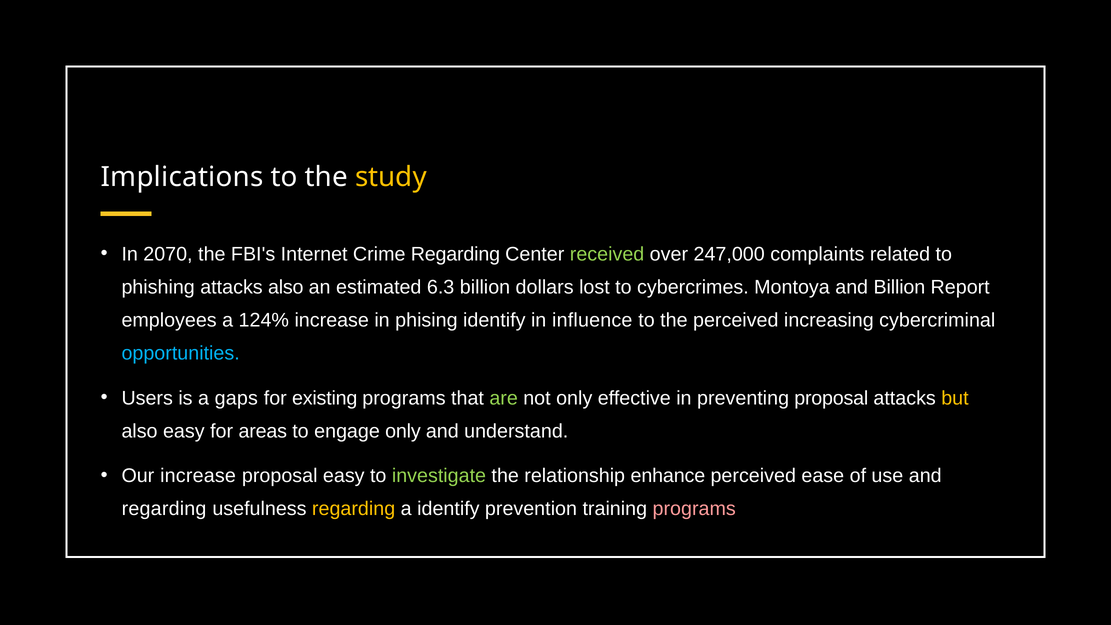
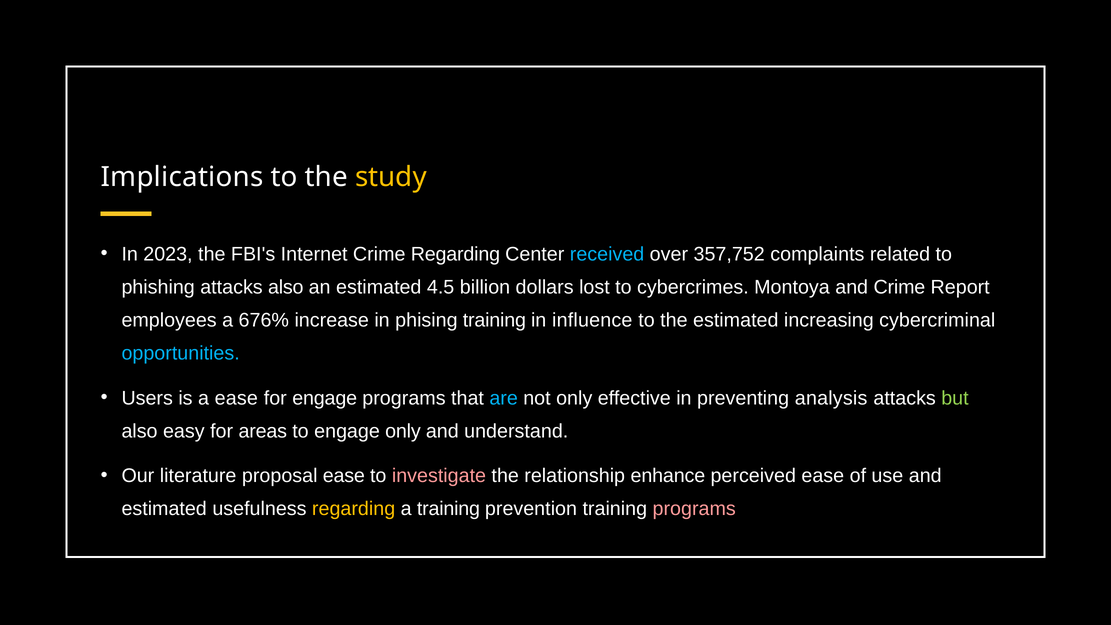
2070: 2070 -> 2023 (168, 254)
received colour: light green -> light blue (607, 254)
247,000: 247,000 -> 357,752 (729, 254)
6.3: 6.3 -> 4.5 (441, 287)
and Billion: Billion -> Crime (899, 287)
124%: 124% -> 676% (264, 320)
phising identify: identify -> training (494, 320)
the perceived: perceived -> estimated (736, 320)
a gaps: gaps -> ease (236, 398)
for existing: existing -> engage (325, 398)
are colour: light green -> light blue (504, 398)
preventing proposal: proposal -> analysis (831, 398)
but colour: yellow -> light green (955, 398)
Our increase: increase -> literature (198, 476)
proposal easy: easy -> ease (344, 476)
investigate colour: light green -> pink (439, 476)
regarding: regarding -> estimated (164, 509)
a identify: identify -> training (448, 509)
